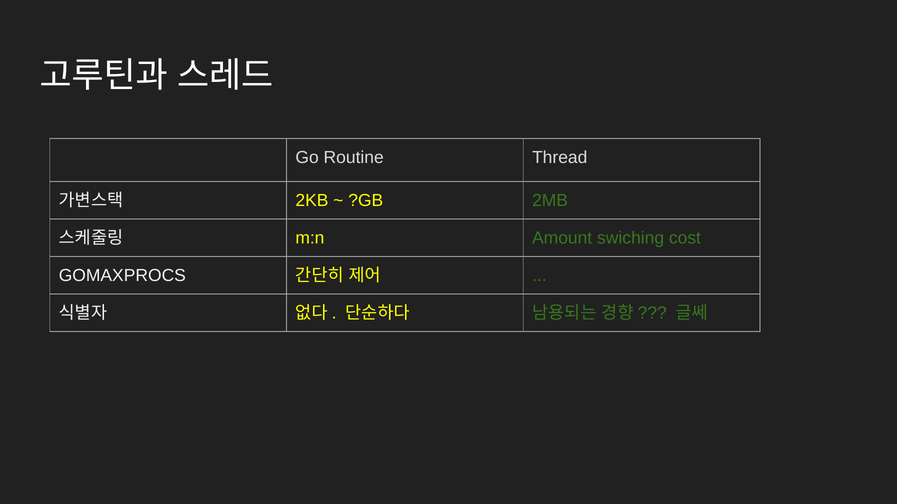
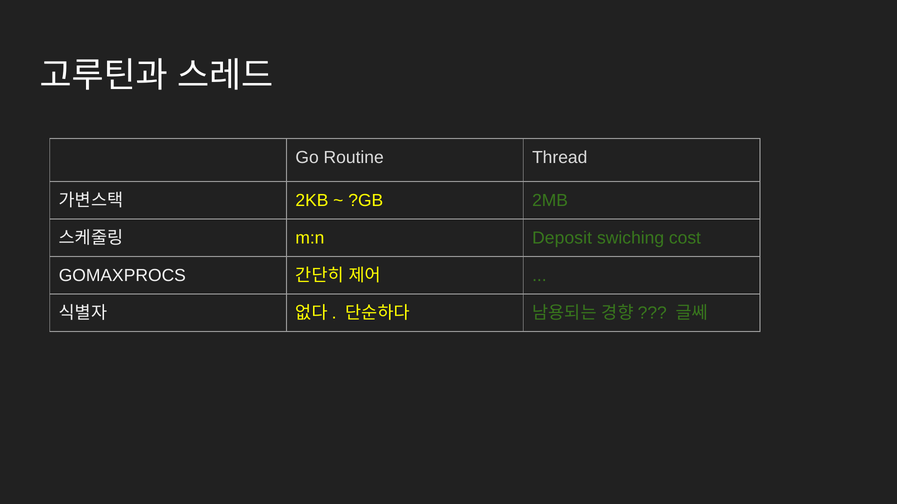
Amount: Amount -> Deposit (562, 238)
